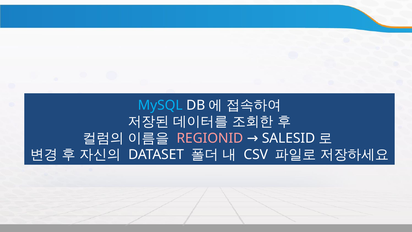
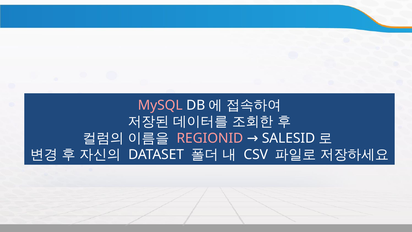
MySQL colour: light blue -> pink (160, 105)
